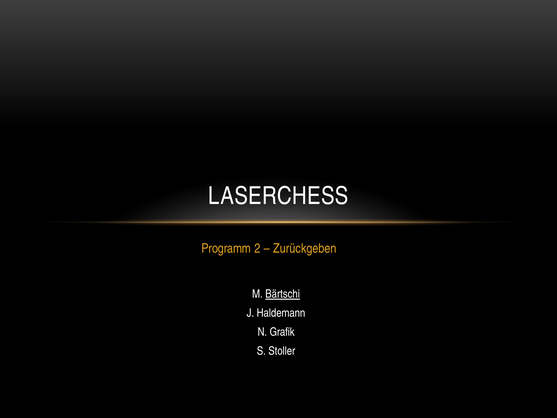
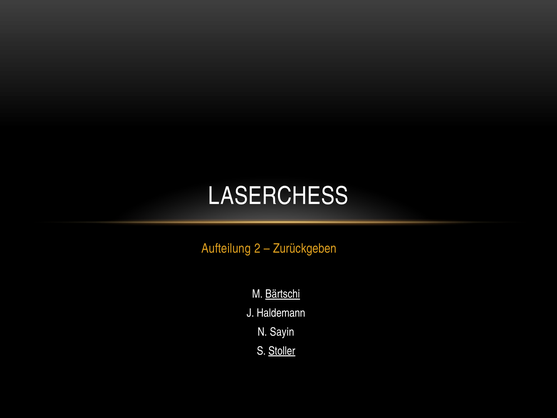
Programm: Programm -> Aufteilung (226, 248)
Grafik: Grafik -> Sayin (282, 332)
Stoller underline: none -> present (282, 351)
